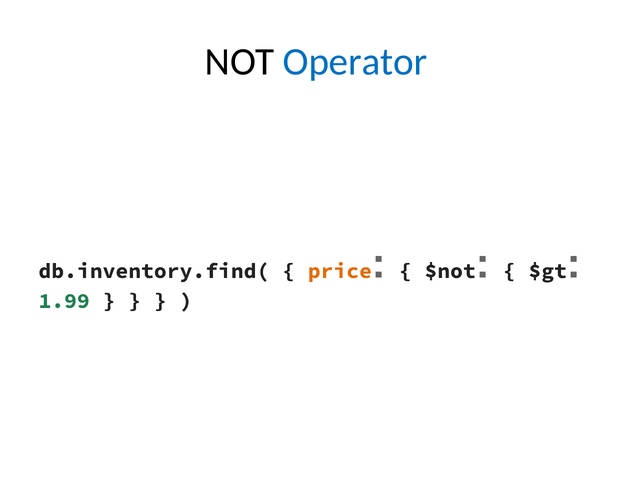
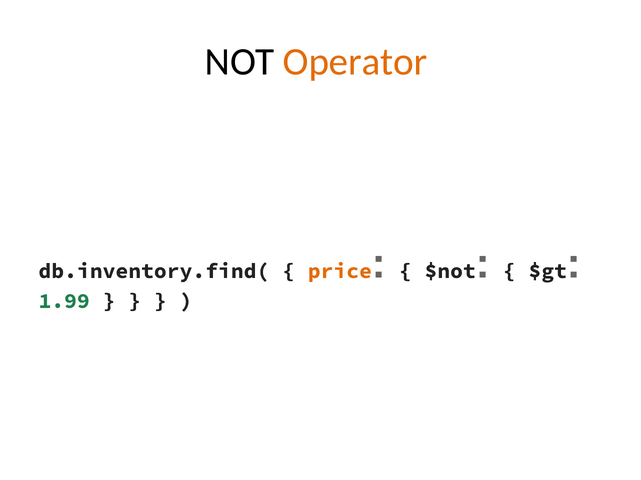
Operator colour: blue -> orange (355, 62)
